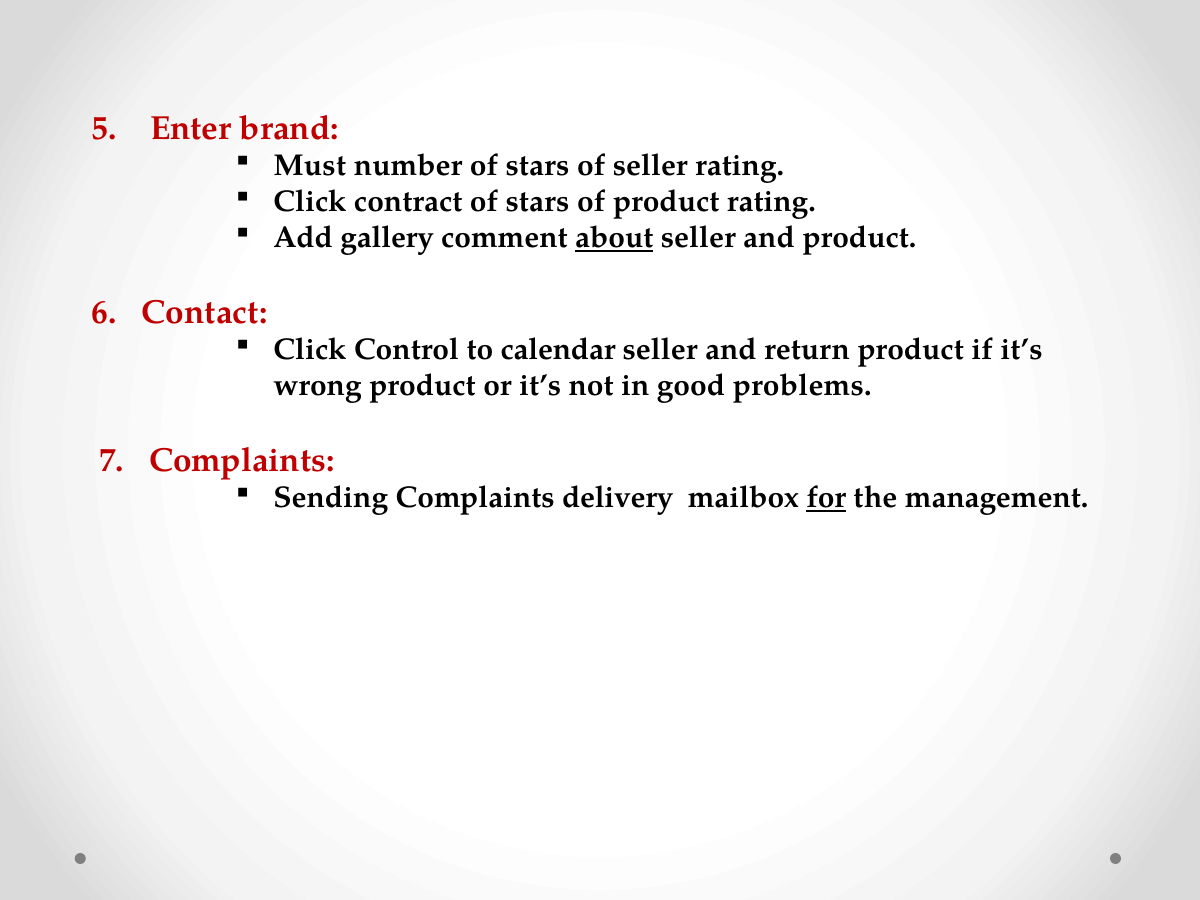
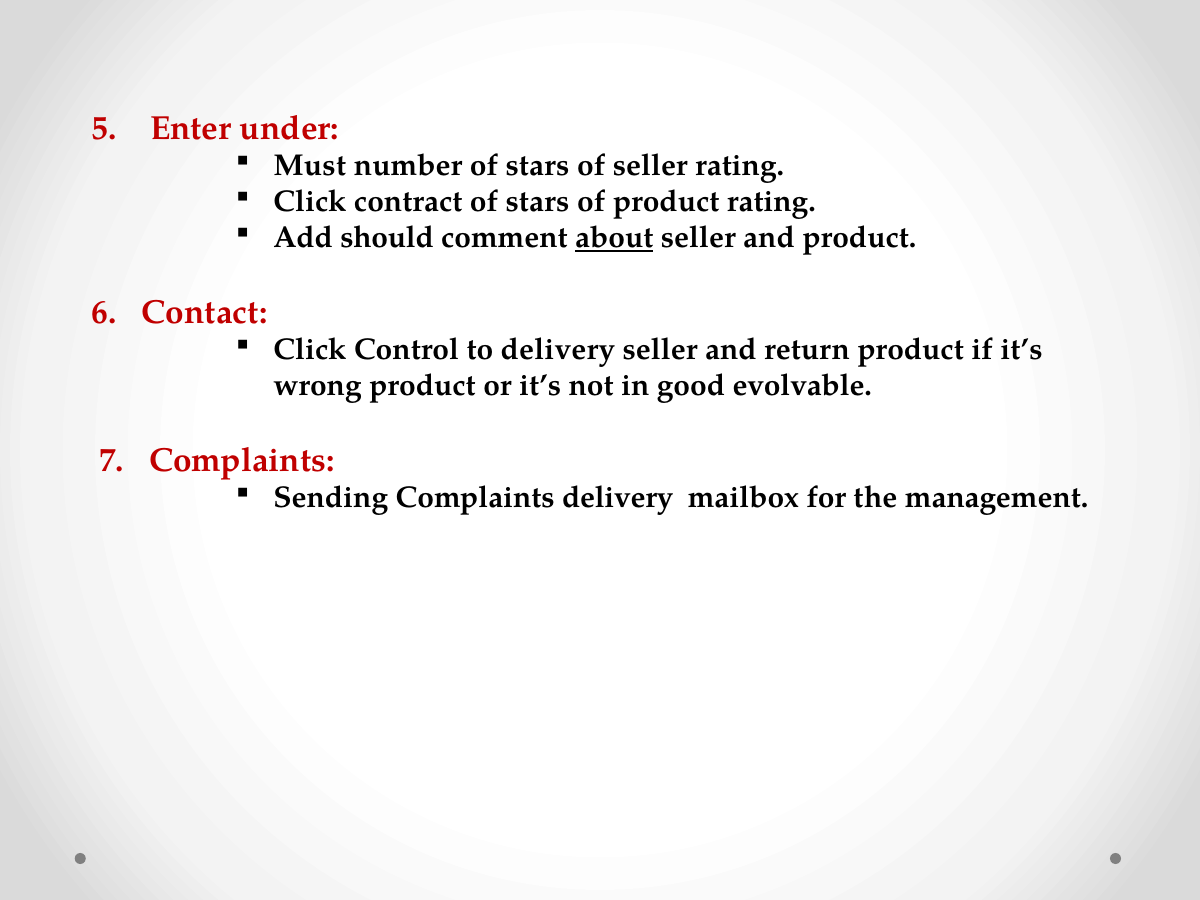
brand: brand -> under (289, 128)
gallery: gallery -> should (387, 238)
to calendar: calendar -> delivery (558, 350)
problems: problems -> evolvable (802, 386)
for underline: present -> none (826, 498)
